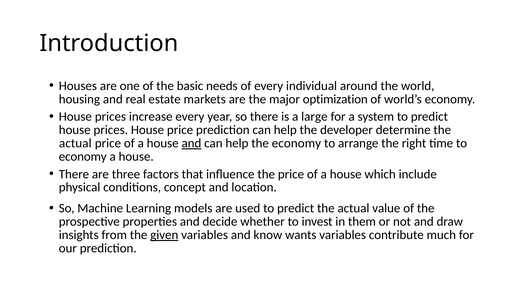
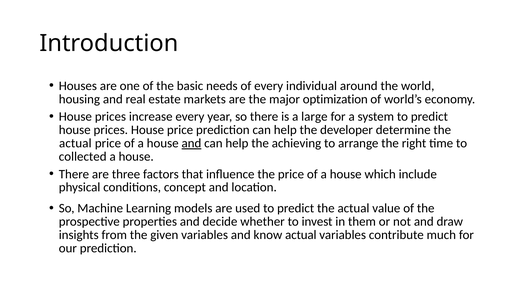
the economy: economy -> achieving (296, 143)
economy: economy -> collected (83, 156)
given underline: present -> none (164, 235)
know wants: wants -> actual (301, 235)
